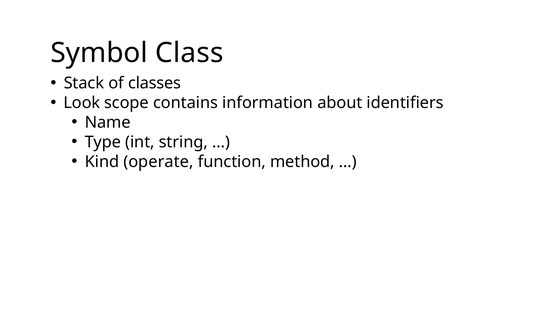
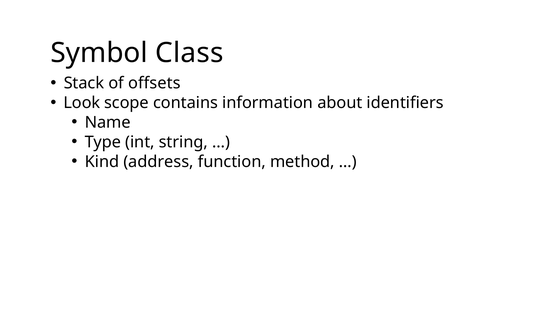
classes: classes -> offsets (154, 83)
operate: operate -> address (158, 162)
